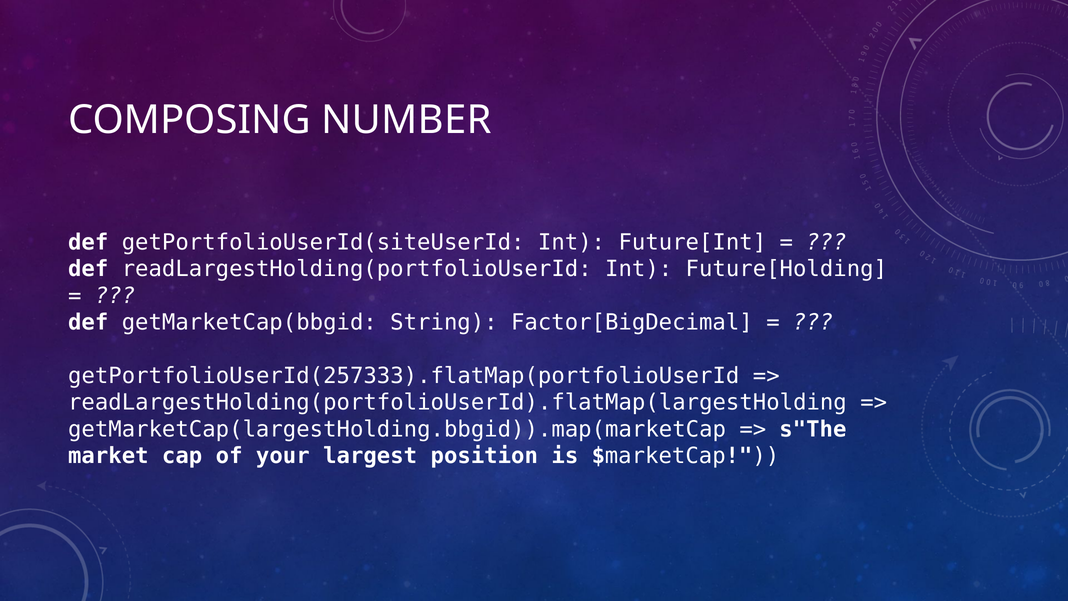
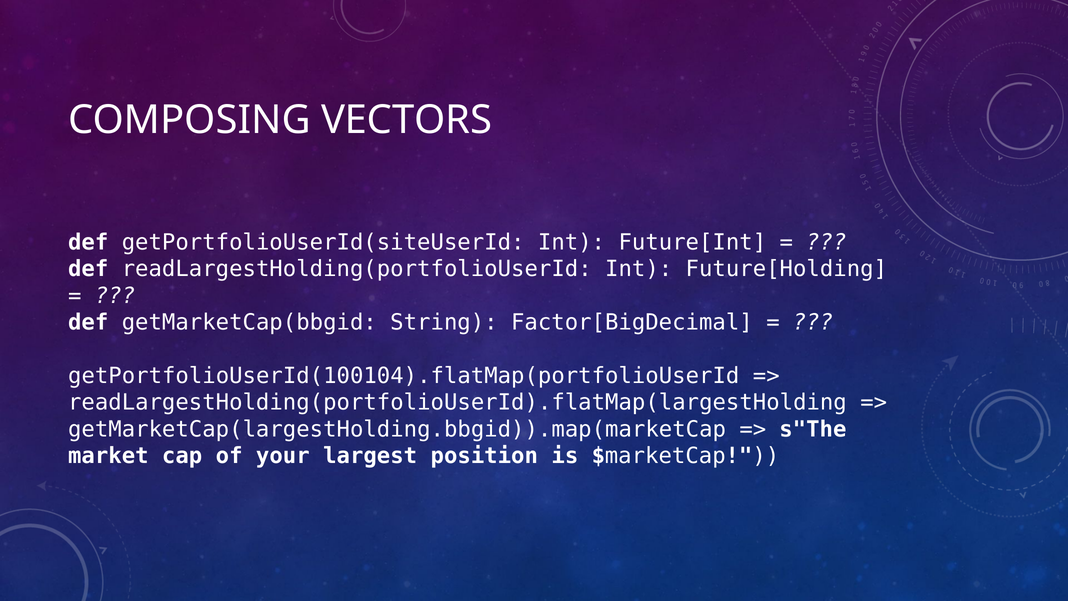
NUMBER: NUMBER -> VECTORS (407, 120)
getPortfolioUserId(257333).flatMap(portfolioUserId: getPortfolioUserId(257333).flatMap(portfolioUserId -> getPortfolioUserId(100104).flatMap(portfolioUserId (404, 376)
